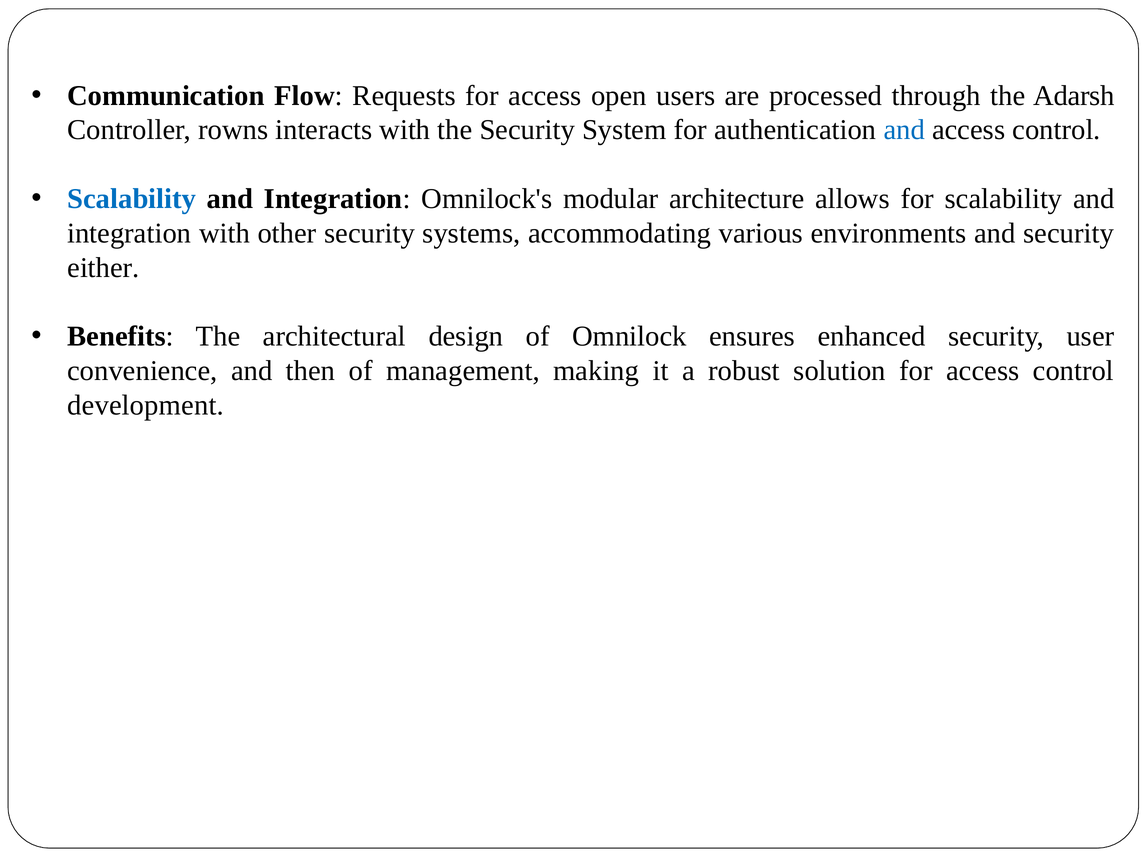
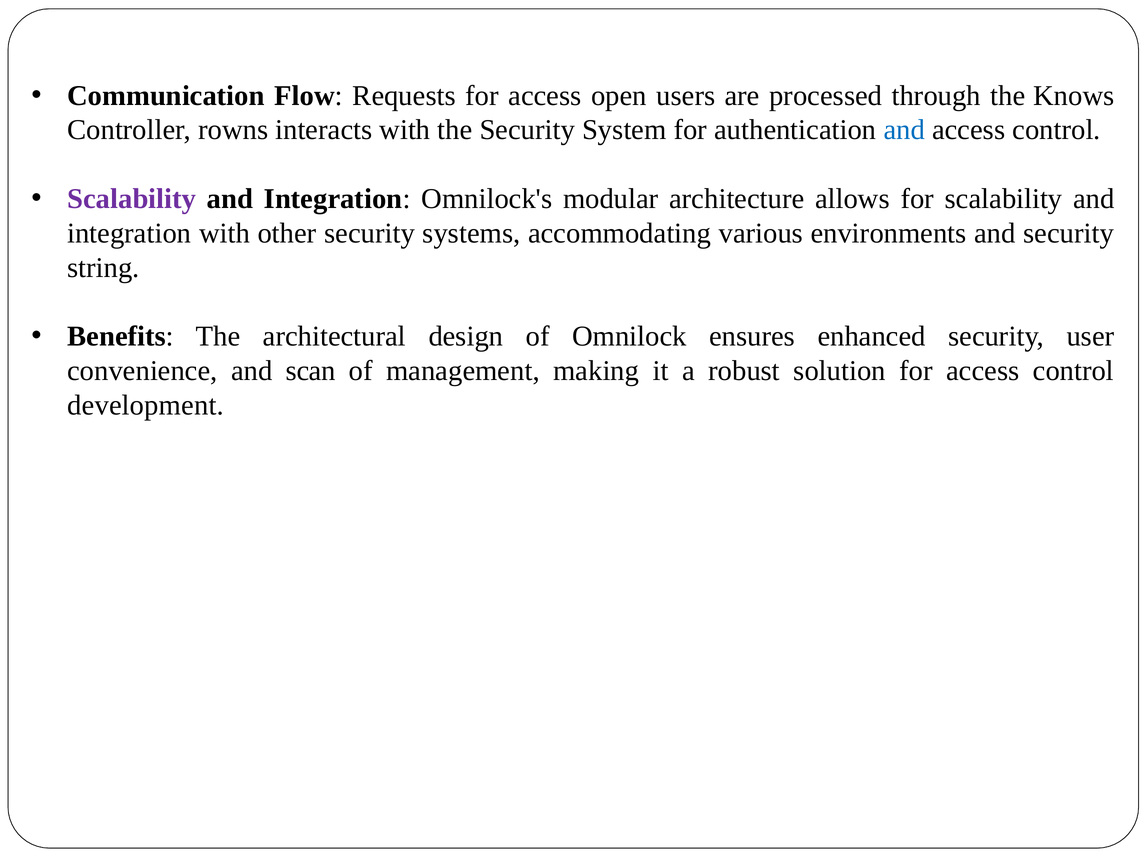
Adarsh: Adarsh -> Knows (1074, 96)
Scalability colour: blue -> purple (132, 199)
either: either -> string (103, 268)
then: then -> scan (311, 371)
